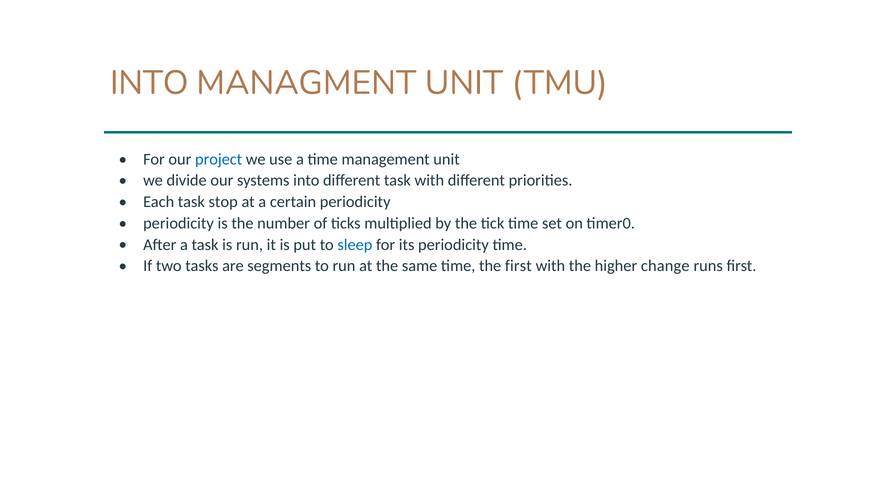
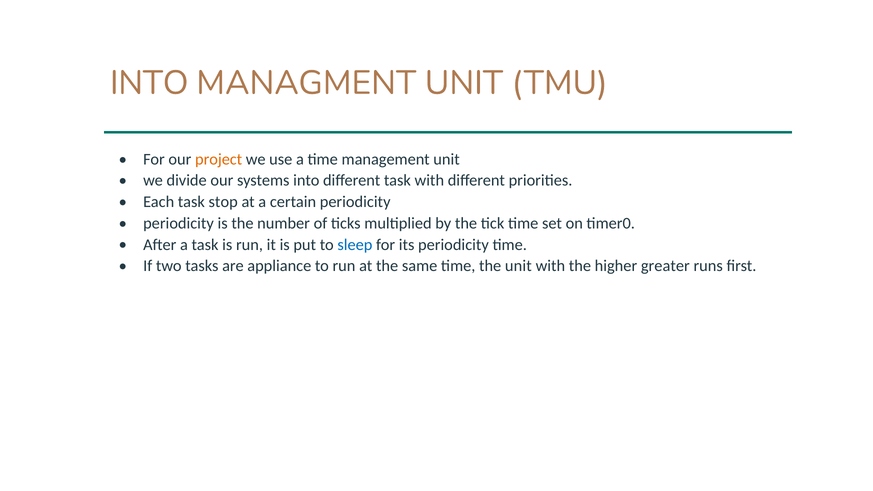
project colour: blue -> orange (219, 159)
segments: segments -> appliance (279, 266)
the first: first -> unit (518, 266)
change: change -> greater (665, 266)
